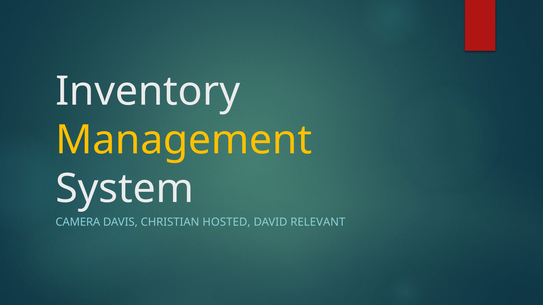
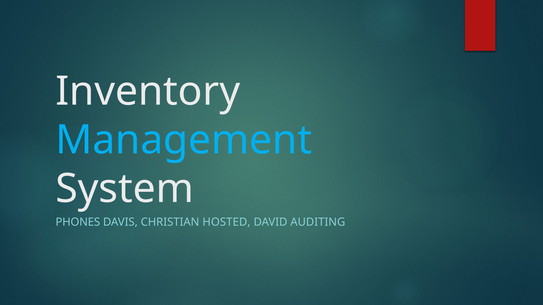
Management colour: yellow -> light blue (184, 140)
CAMERA: CAMERA -> PHONES (78, 222)
RELEVANT: RELEVANT -> AUDITING (318, 222)
